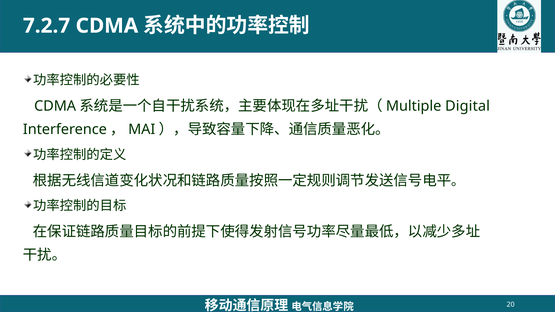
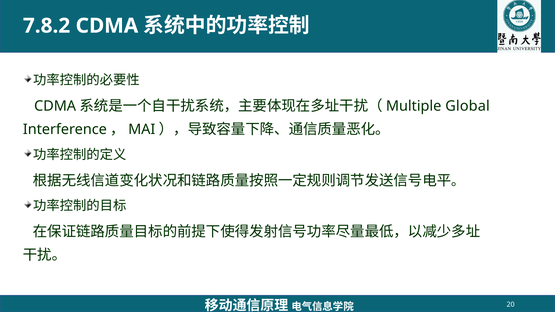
7.2.7: 7.2.7 -> 7.8.2 (47, 26)
Digital: Digital -> Global (468, 106)
